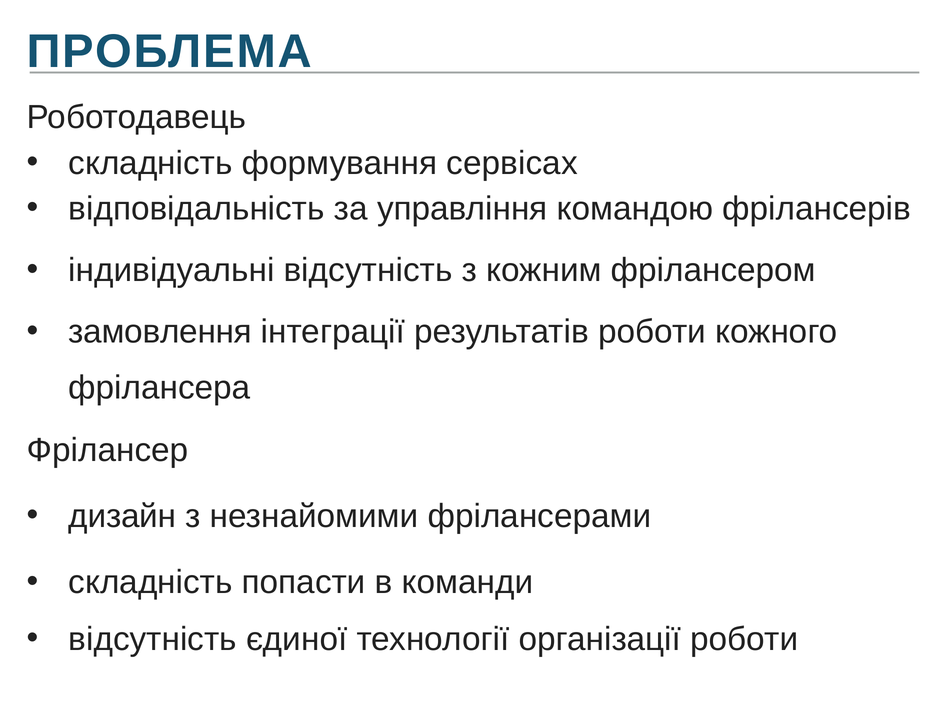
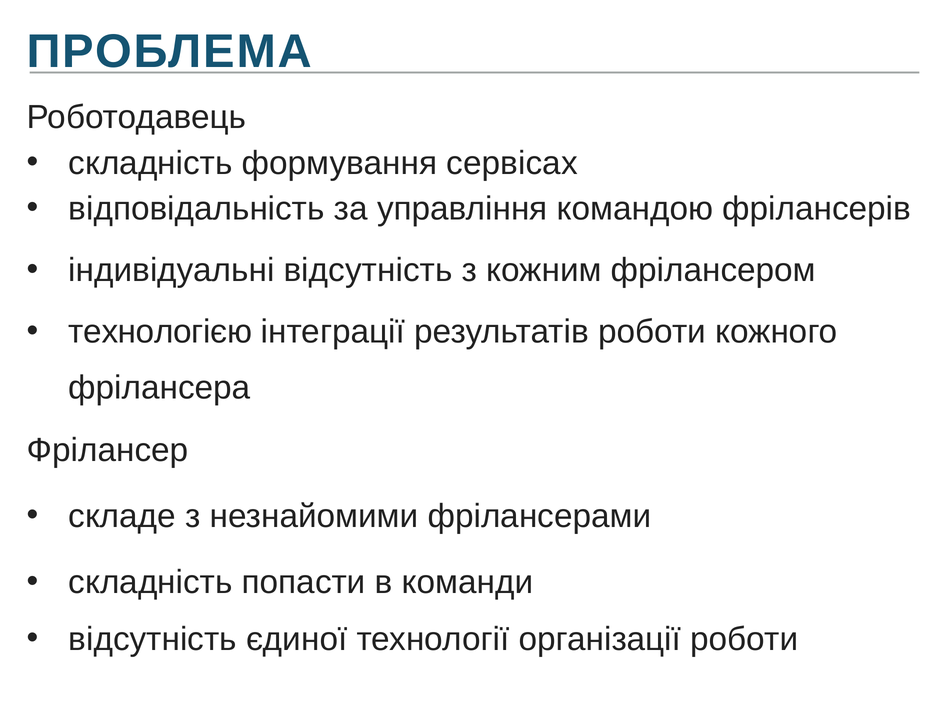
замовлення: замовлення -> технологією (160, 332)
дизайн: дизайн -> складе (122, 516)
